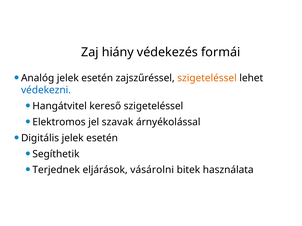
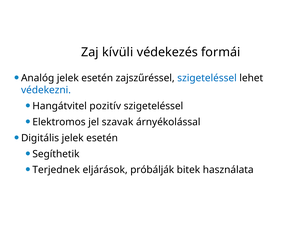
hiány: hiány -> kívüli (118, 52)
szigeteléssel colour: orange -> blue (207, 78)
kereső: kereső -> pozitív (105, 106)
vásárolni: vásárolni -> próbálják (152, 170)
